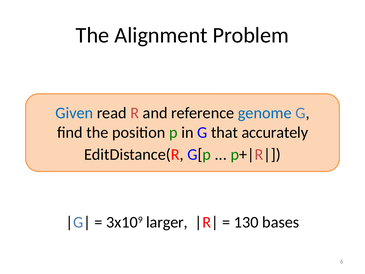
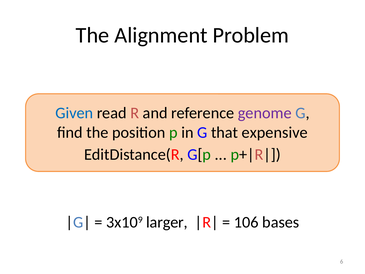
genome colour: blue -> purple (265, 113)
accurately: accurately -> expensive (275, 132)
130: 130 -> 106 (246, 222)
